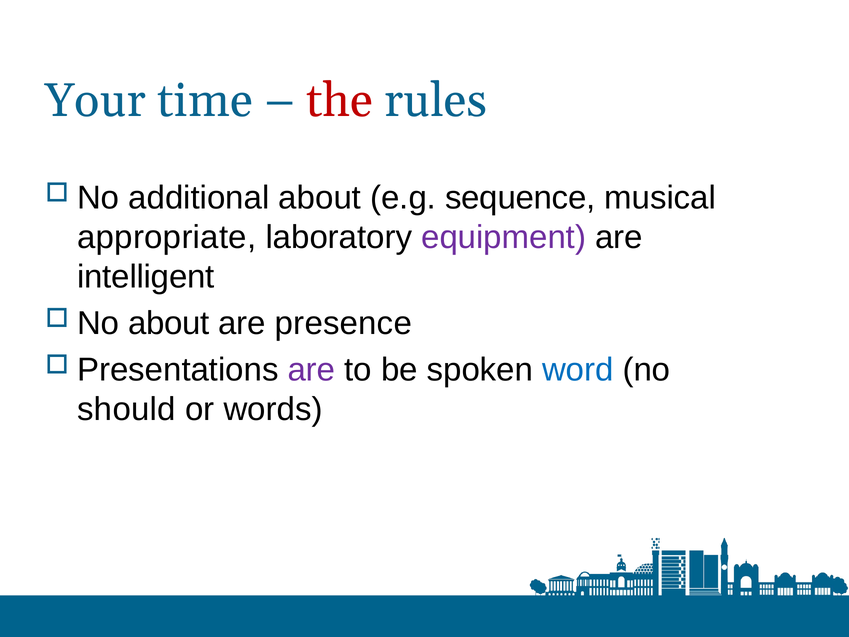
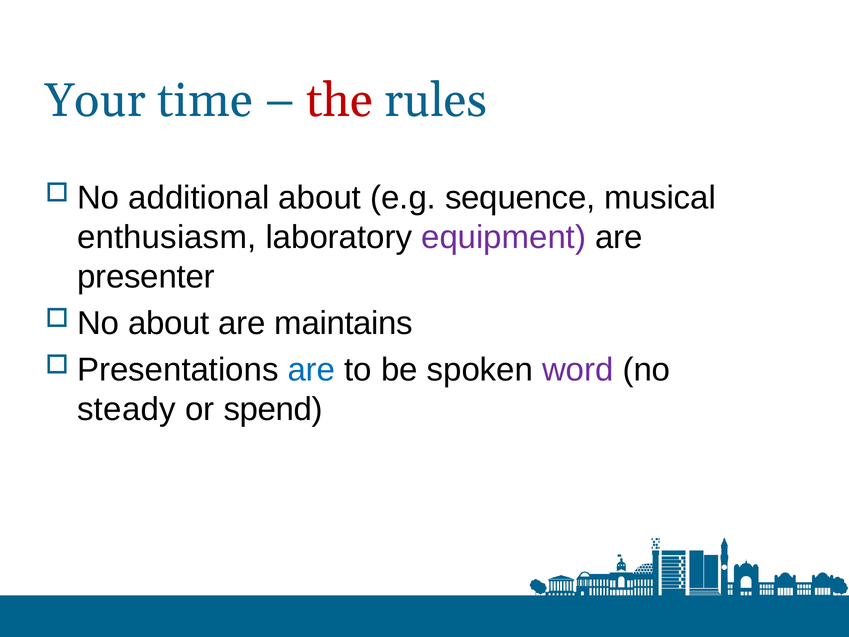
appropriate: appropriate -> enthusiasm (167, 237)
intelligent: intelligent -> presenter (146, 277)
presence: presence -> maintains (344, 323)
are colour: purple -> blue (311, 369)
word colour: blue -> purple (578, 369)
should: should -> steady (126, 409)
words: words -> spend (273, 409)
